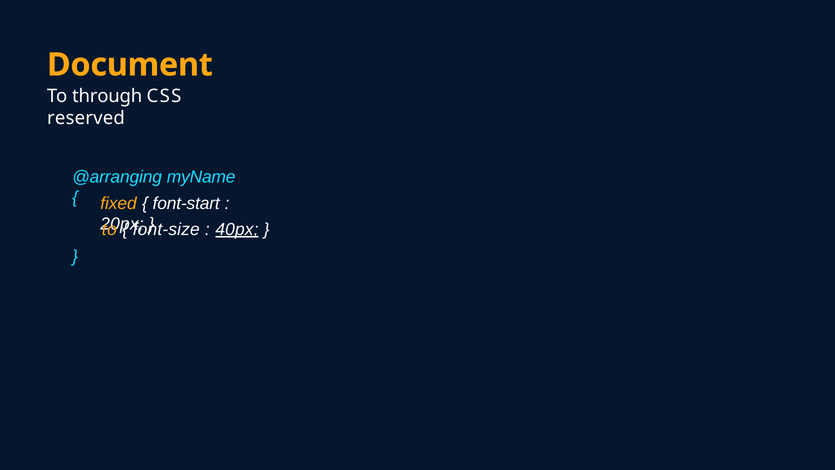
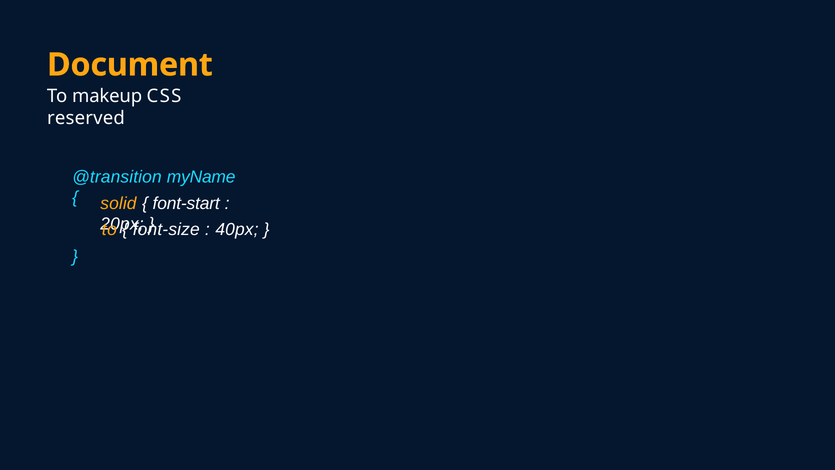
through: through -> makeup (107, 96)
@arranging: @arranging -> @transition (117, 177)
fixed: fixed -> solid (118, 203)
40px underline: present -> none (237, 229)
